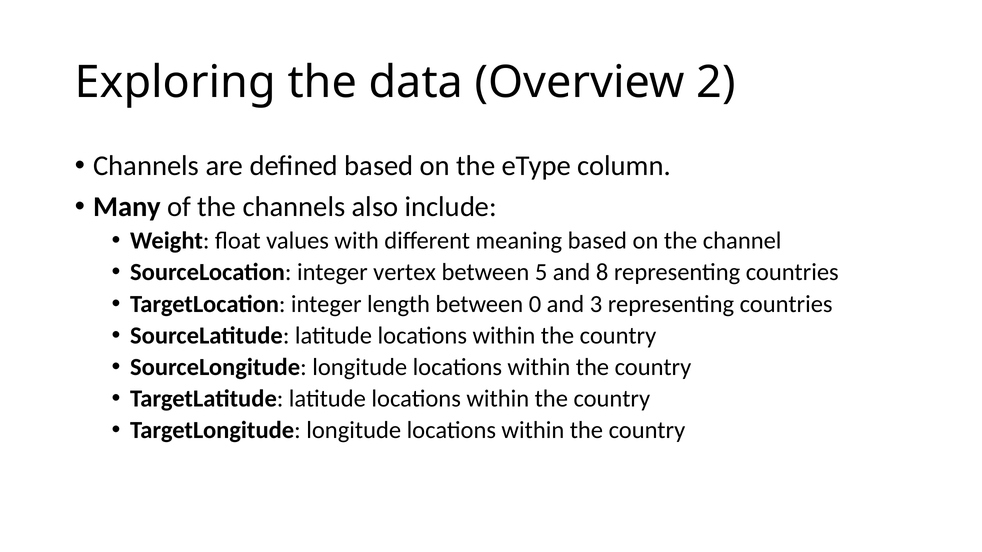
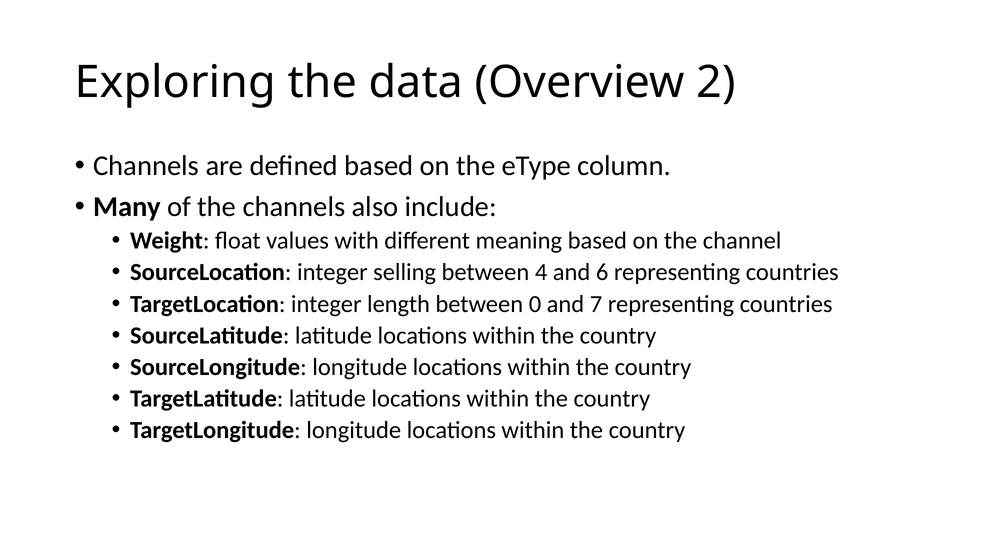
vertex: vertex -> selling (405, 273)
5: 5 -> 4 (541, 273)
8: 8 -> 6 (602, 273)
3: 3 -> 7 (596, 304)
